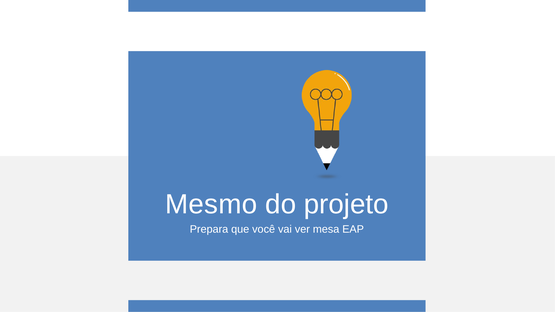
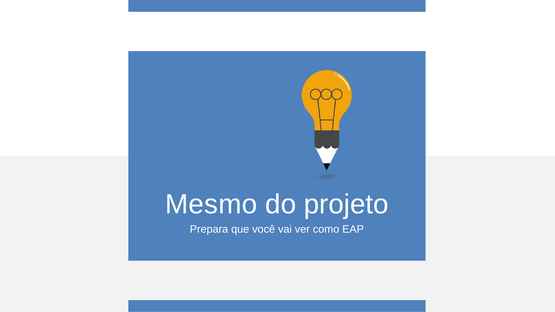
mesa: mesa -> como (326, 229)
